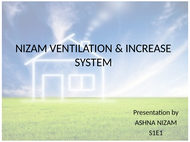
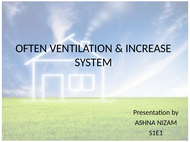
NIZAM: NIZAM -> OFTEN (31, 49)
